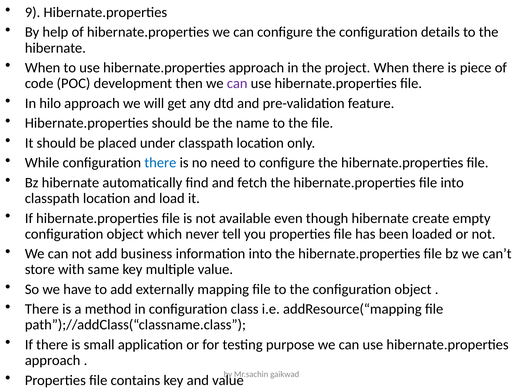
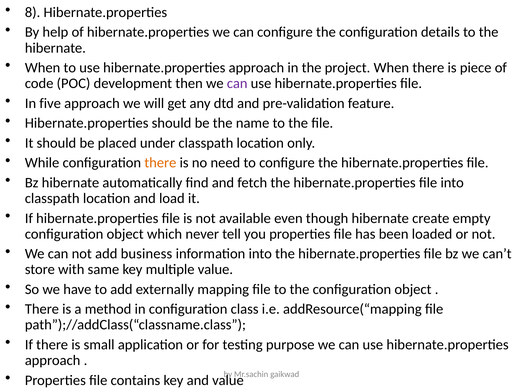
9: 9 -> 8 (33, 12)
hilo: hilo -> five (50, 103)
there colour: blue -> orange (160, 163)
